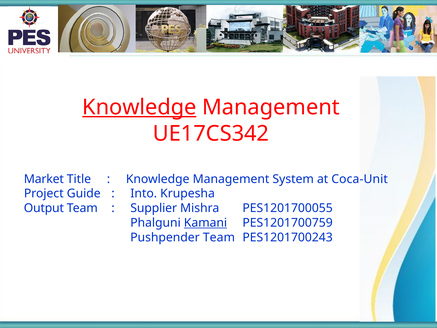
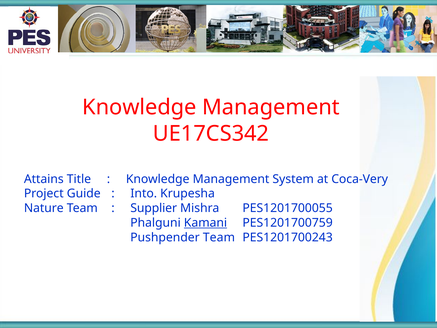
Knowledge underline: present -> none (139, 107)
Market: Market -> Attains (44, 179)
Coca-Unit: Coca-Unit -> Coca-Very (360, 179)
Output: Output -> Nature (44, 208)
